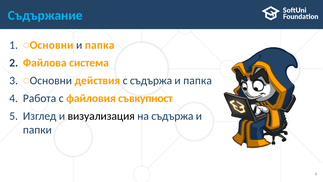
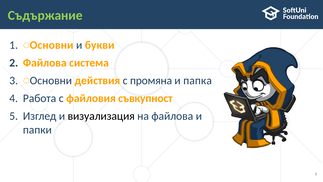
Съдържание colour: light blue -> light green (45, 15)
папка: папка -> букви (100, 45)
с съдържа: съдържа -> промяна (151, 80)
на съдържа: съдържа -> файлова (172, 116)
